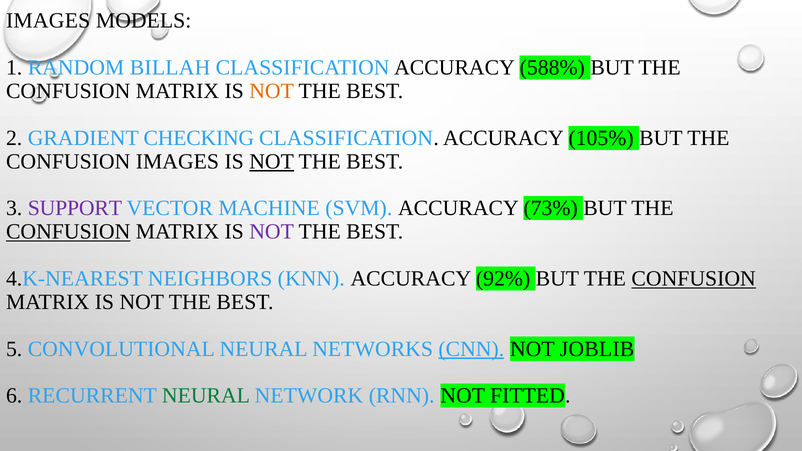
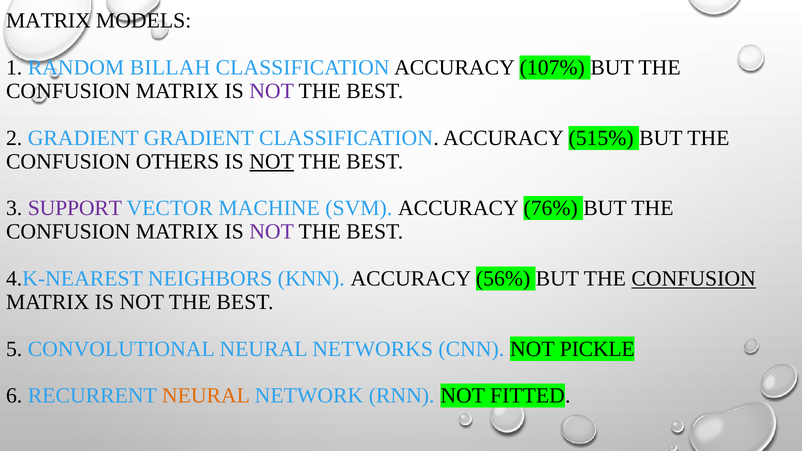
IMAGES: IMAGES -> MATRIX (48, 21)
588%: 588% -> 107% (552, 68)
NOT colour: orange -> purple (272, 91)
GRADIENT CHECKING: CHECKING -> GRADIENT (199, 138)
105%: 105% -> 515% (601, 138)
CONFUSION IMAGES: IMAGES -> OTHERS (178, 161)
73%: 73% -> 76% (551, 208)
CONFUSION underline: present -> none (68, 232)
92%: 92% -> 56% (503, 279)
CNN underline: present -> none (471, 349)
JOBLIB: JOBLIB -> PICKLE (597, 349)
NEURAL colour: green -> orange (206, 396)
